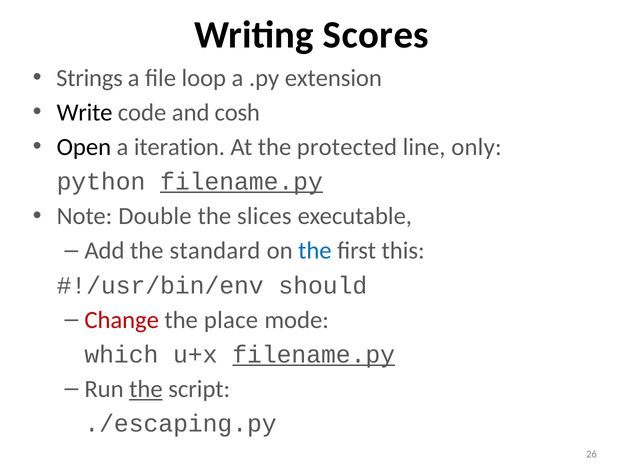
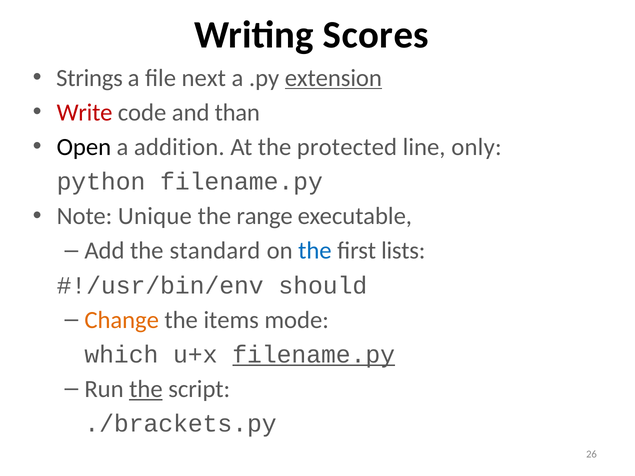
loop: loop -> next (204, 78)
extension underline: none -> present (333, 78)
Write colour: black -> red (85, 113)
cosh: cosh -> than (237, 113)
iteration: iteration -> addition (179, 147)
filename.py underline: present -> none (241, 182)
Double: Double -> Unique (155, 216)
slices: slices -> range (265, 216)
this: this -> lists (403, 251)
Change colour: red -> orange (122, 320)
place: place -> items (231, 320)
./escaping.py: ./escaping.py -> ./brackets.py (181, 424)
